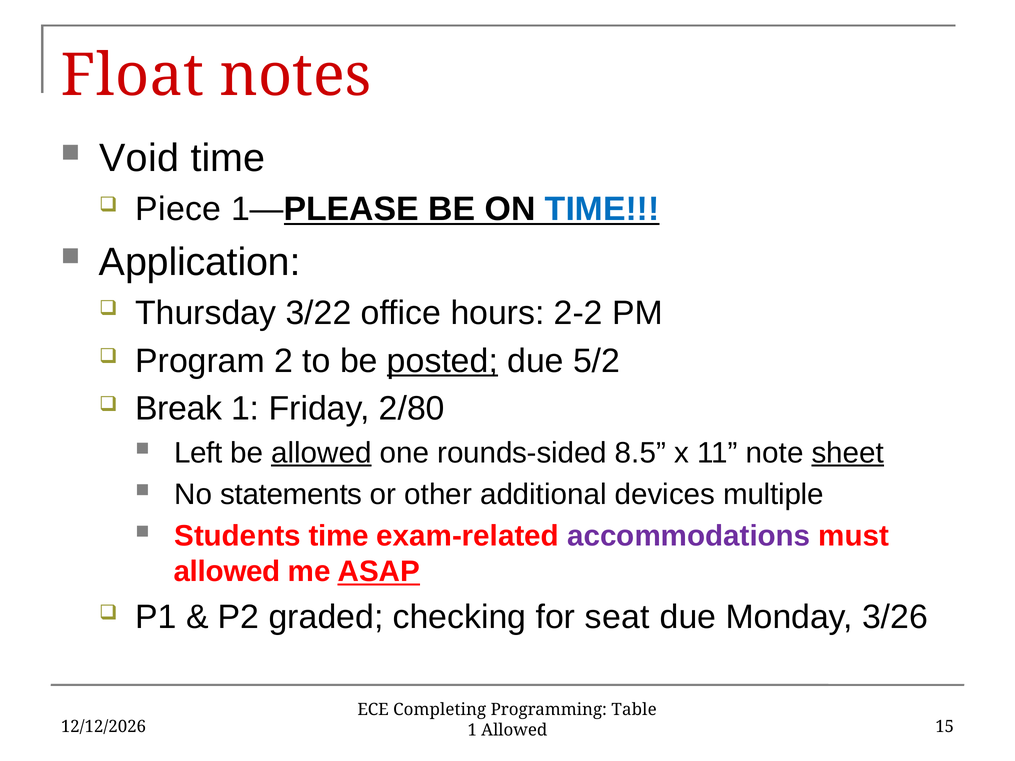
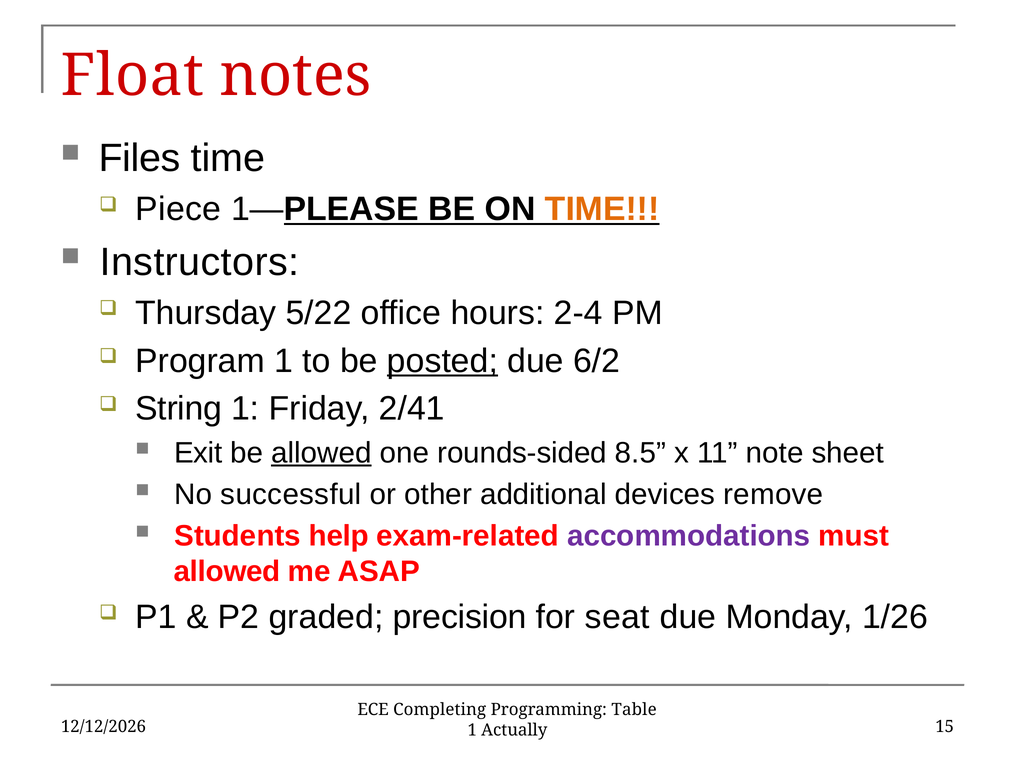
Void: Void -> Files (140, 158)
TIME colour: blue -> orange (602, 209)
Application: Application -> Instructors (199, 262)
3/22: 3/22 -> 5/22 (319, 313)
2-2: 2-2 -> 2-4 (578, 313)
Program 2: 2 -> 1 (284, 361)
5/2: 5/2 -> 6/2 (597, 361)
Break: Break -> String (179, 409)
2/80: 2/80 -> 2/41 (412, 409)
Left: Left -> Exit (198, 453)
sheet underline: present -> none (848, 453)
statements: statements -> successful (291, 495)
multiple: multiple -> remove (773, 495)
Students time: time -> help (339, 536)
ASAP underline: present -> none (379, 572)
checking: checking -> precision (460, 618)
3/26: 3/26 -> 1/26 (895, 618)
1 Allowed: Allowed -> Actually (514, 730)
